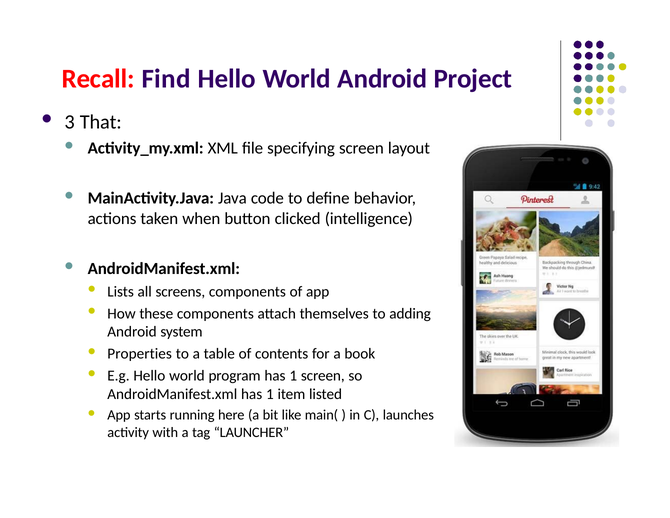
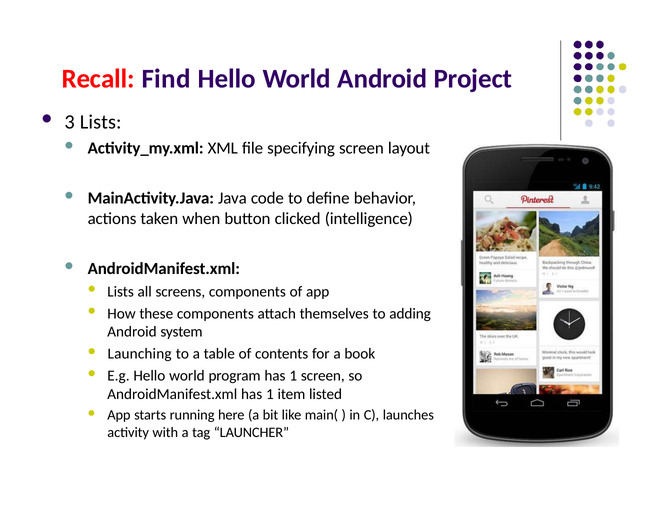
3 That: That -> Lists (101, 122)
Properties: Properties -> Launching (140, 354)
